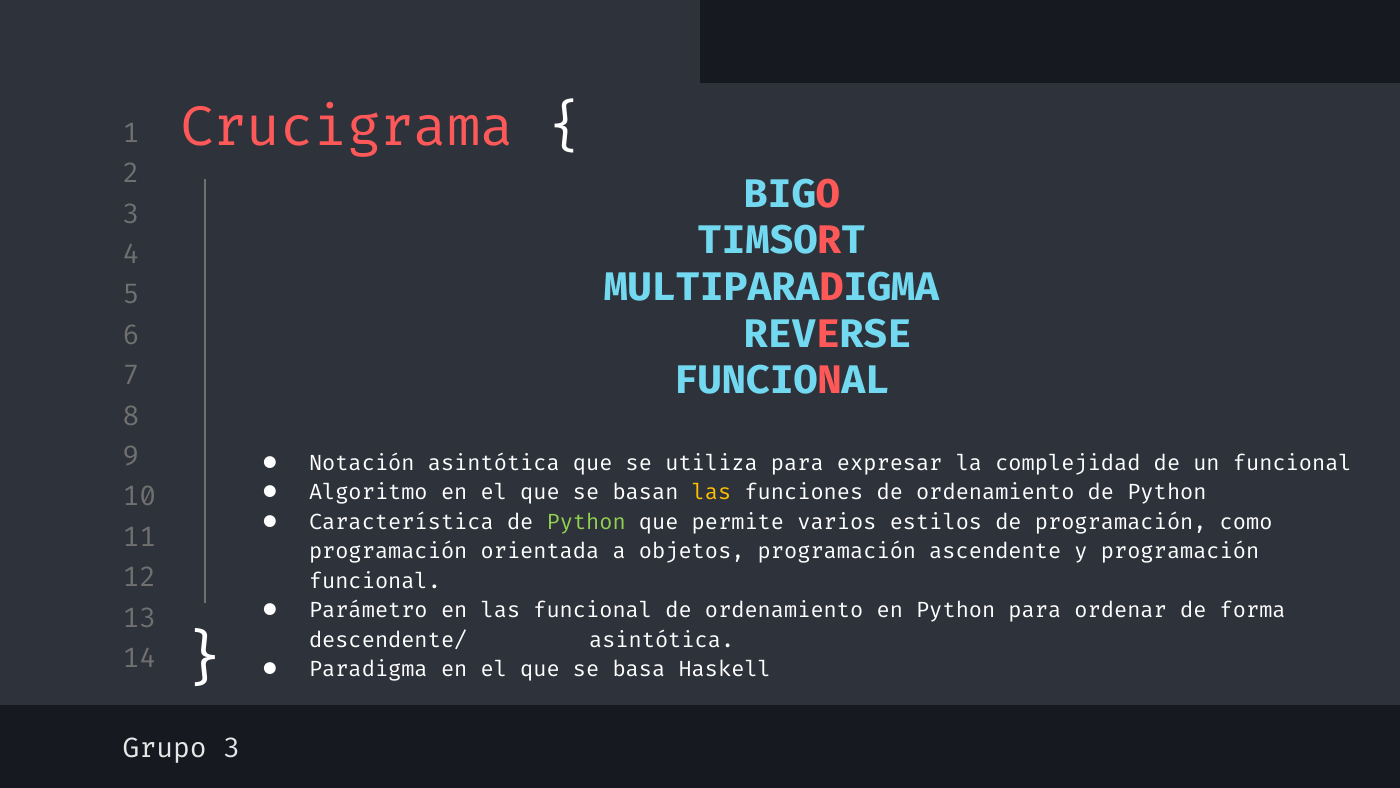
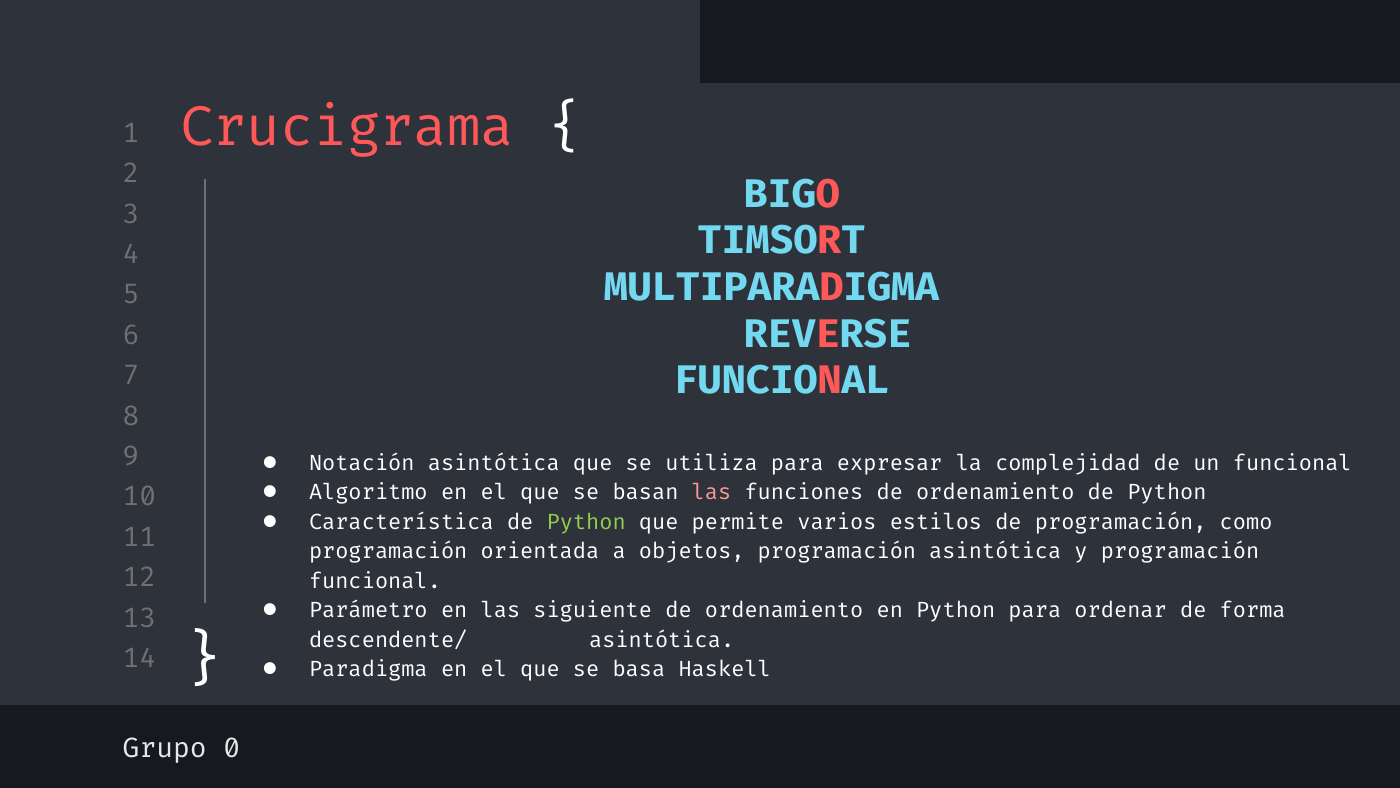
las colour: yellow -> pink (712, 492)
programación ascendente: ascendente -> asintótica (995, 551)
las funcional: funcional -> siguiente (593, 610)
Grupo 3: 3 -> 0 (232, 748)
